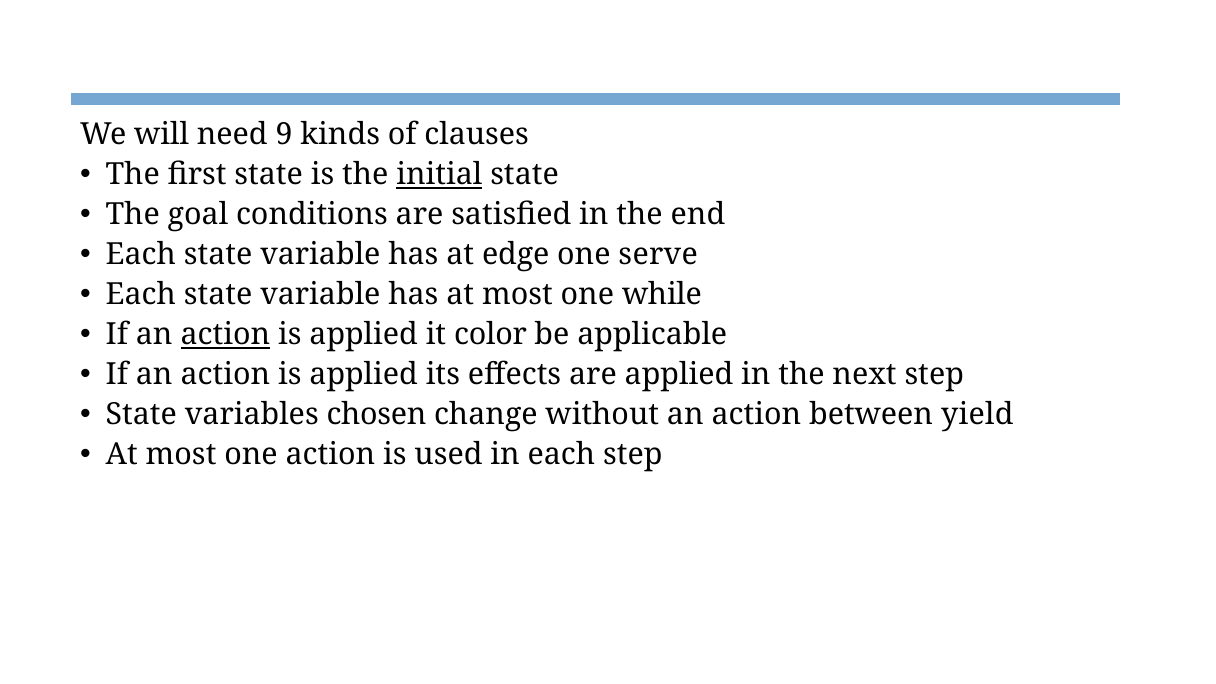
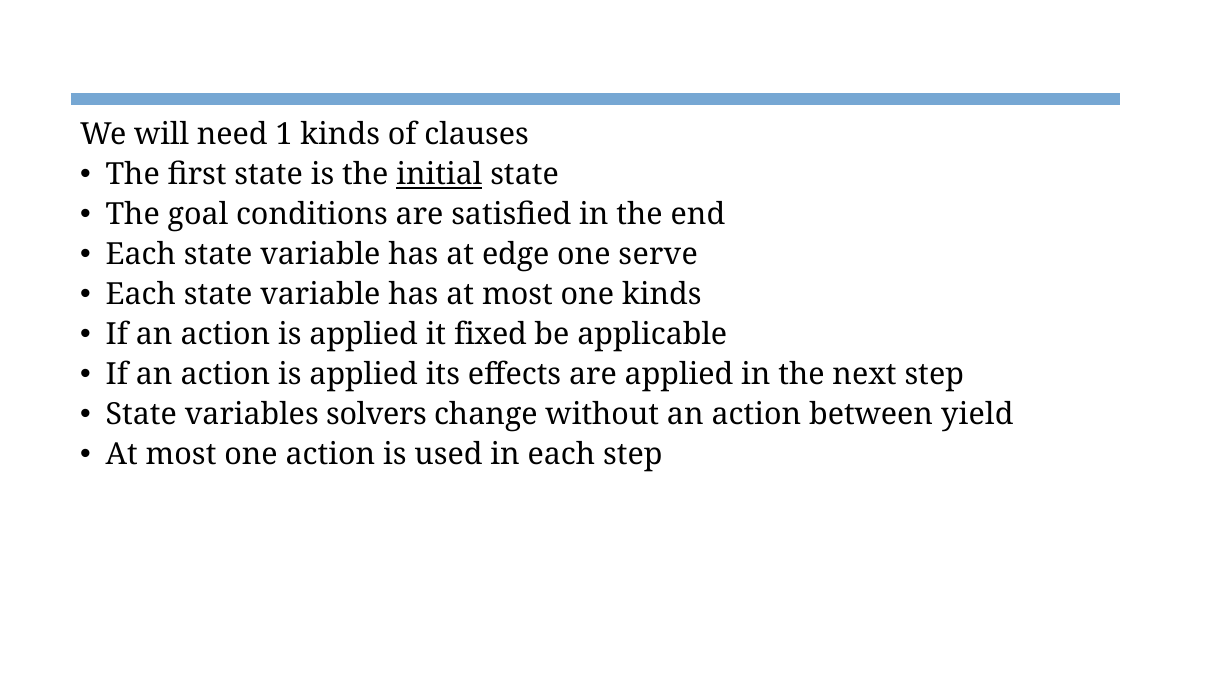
9: 9 -> 1 (284, 135)
one while: while -> kinds (662, 295)
action underline: present -> none (225, 335)
color: color -> fixed (491, 335)
chosen: chosen -> solvers (377, 415)
